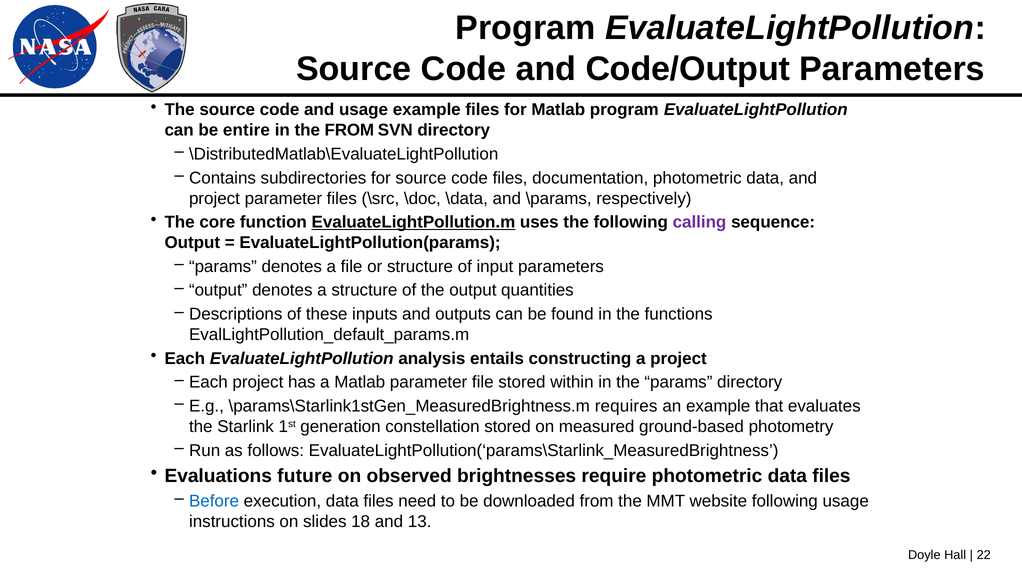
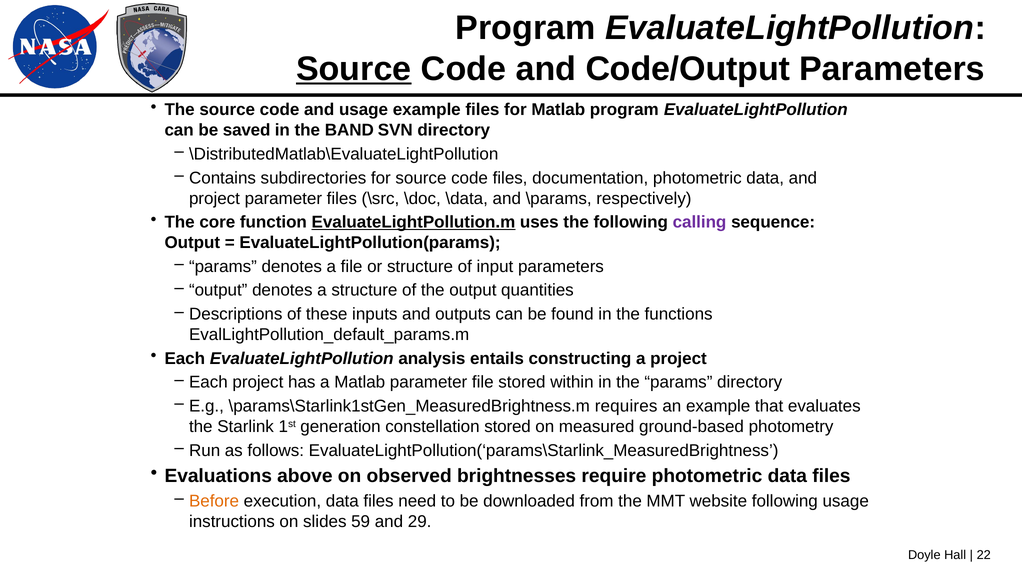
Source underline: none -> present (354, 69)
entire: entire -> saved (247, 130)
the FROM: FROM -> BAND (349, 130)
future: future -> above (305, 476)
Before colour: blue -> orange (214, 501)
18: 18 -> 59 (361, 521)
13: 13 -> 29 (420, 521)
